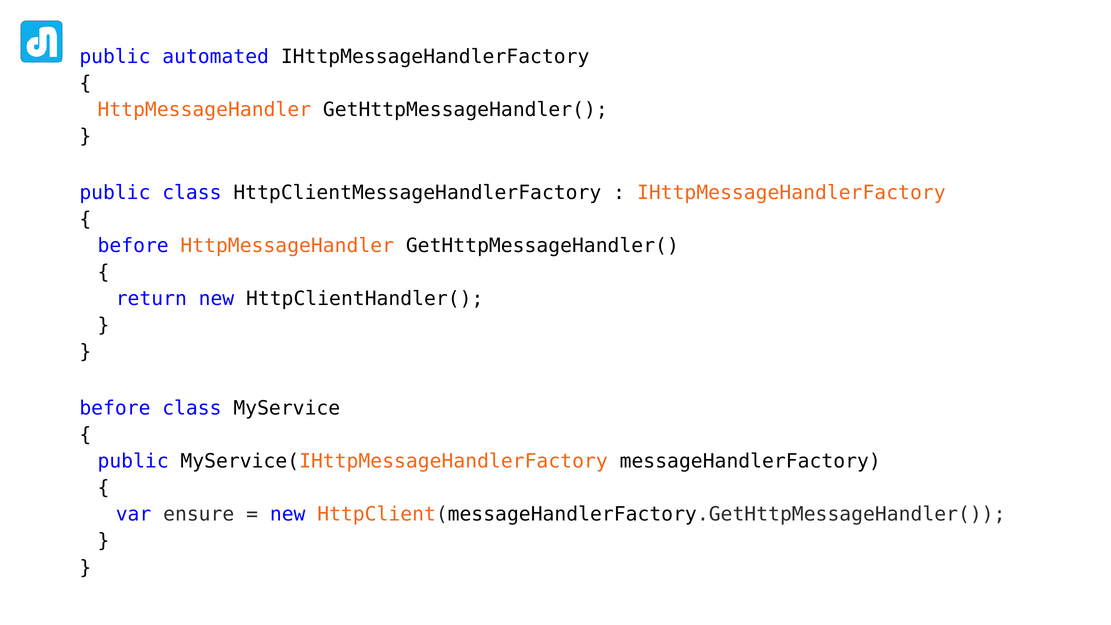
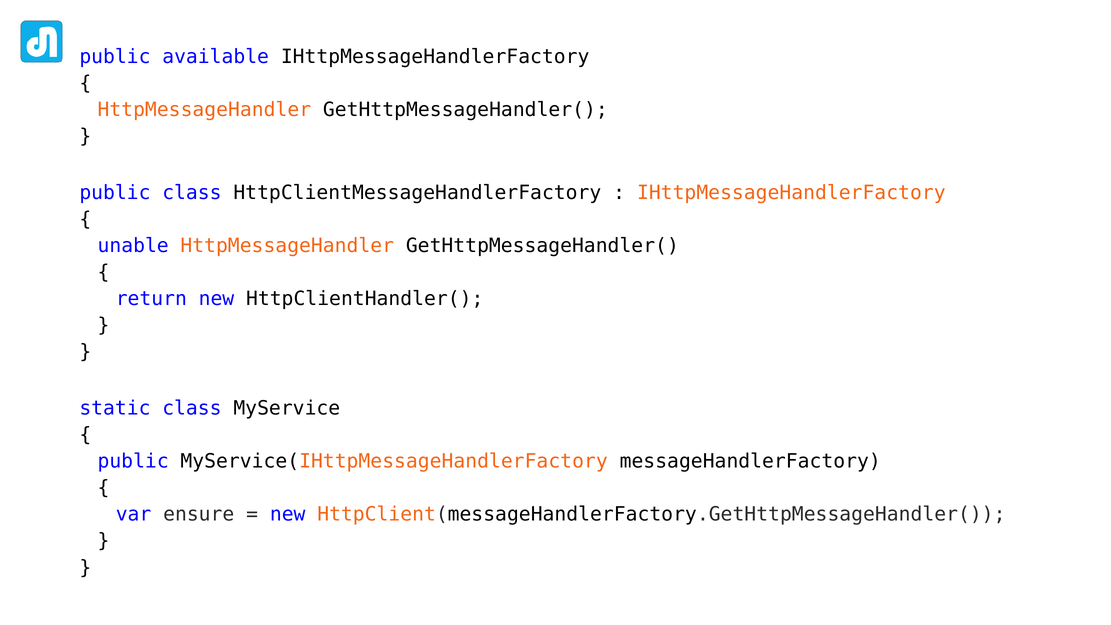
automated: automated -> available (216, 57)
before: before -> unable (133, 246)
before: before -> static (115, 408)
